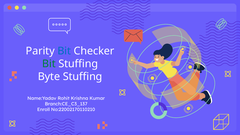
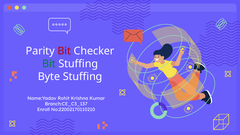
Bit colour: blue -> red (64, 51)
